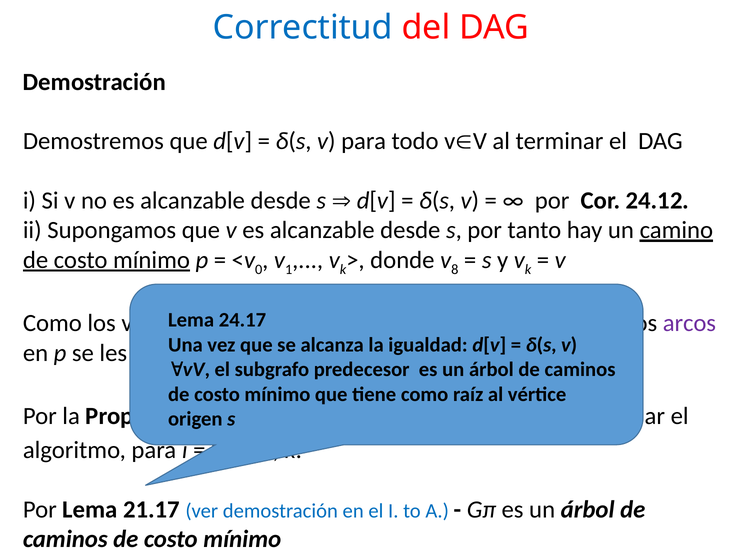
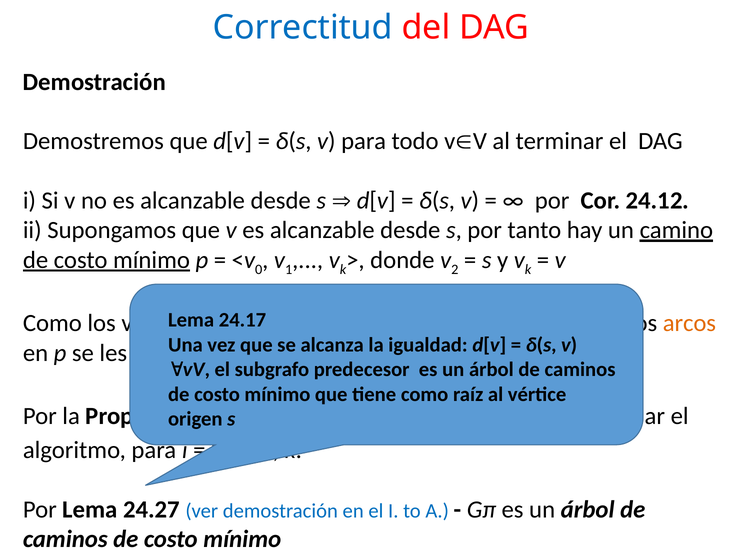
donde v 8: 8 -> 2 (455, 270)
arcos colour: purple -> orange (689, 324)
21.17: 21.17 -> 24.27 (151, 510)
